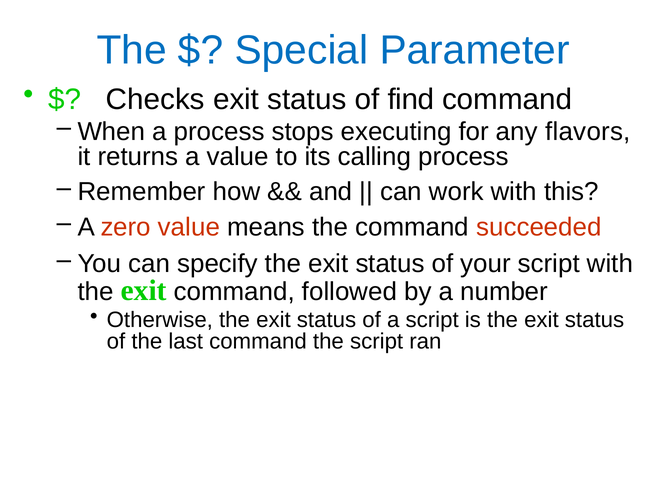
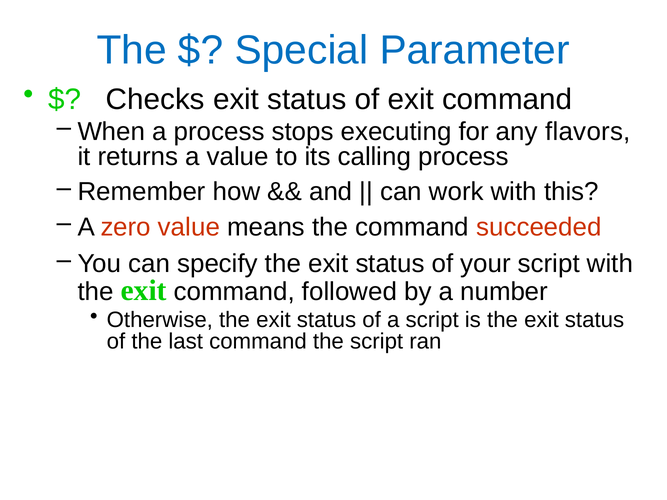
of find: find -> exit (411, 100)
